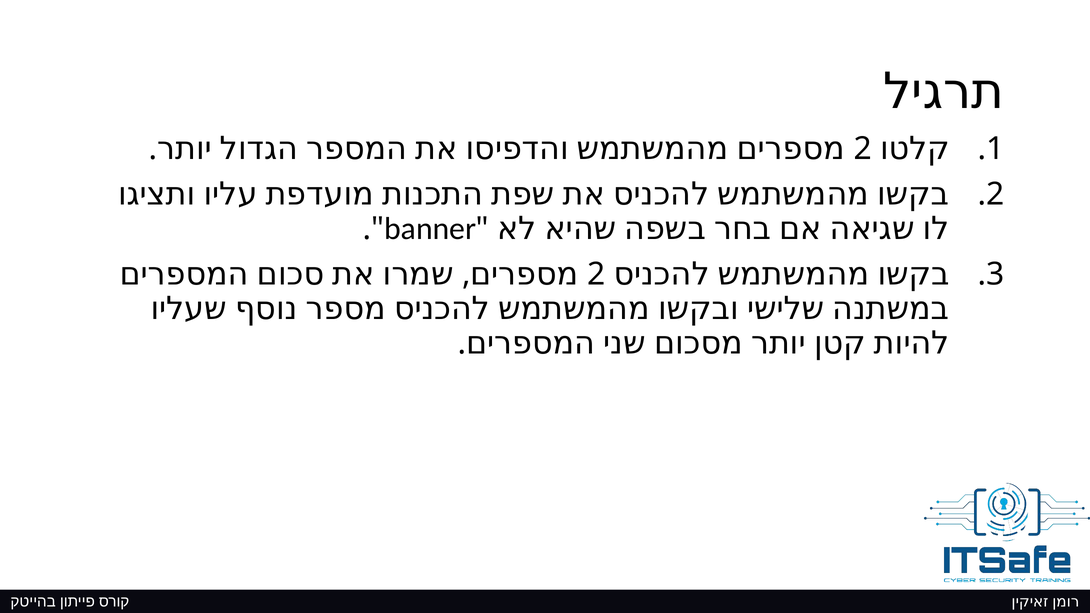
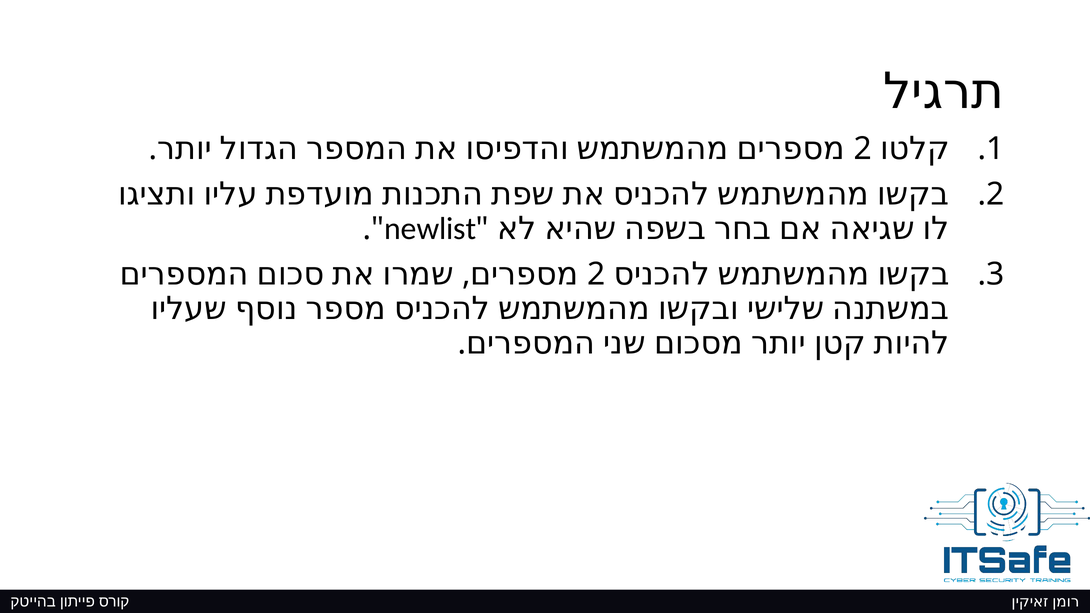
banner: banner -> newlist (430, 229)
